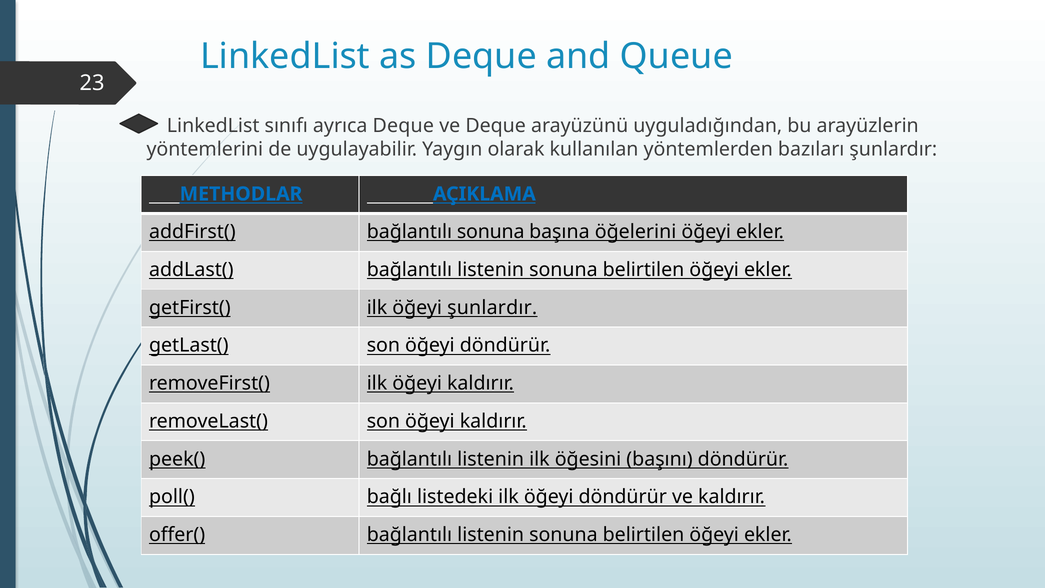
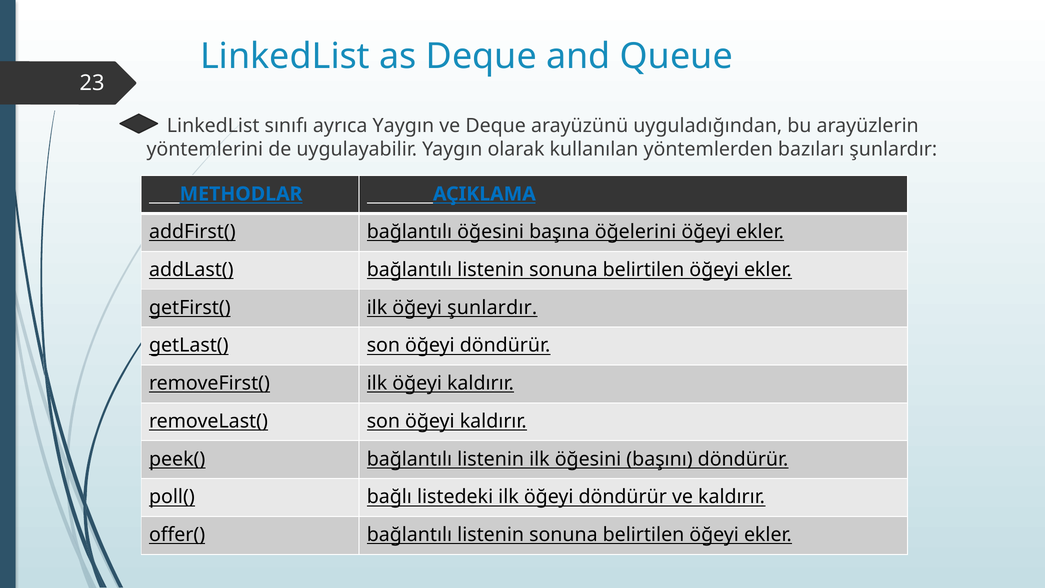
ayrıca Deque: Deque -> Yaygın (403, 126)
bağlantılı sonuna: sonuna -> öğesini (491, 232)
